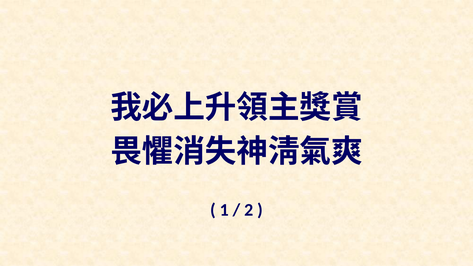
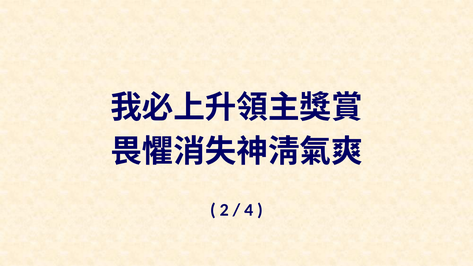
1: 1 -> 2 (224, 210)
2: 2 -> 4 (249, 210)
